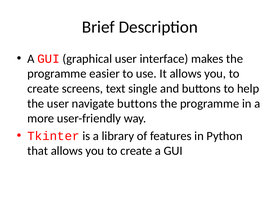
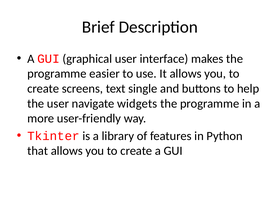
navigate buttons: buttons -> widgets (137, 104)
